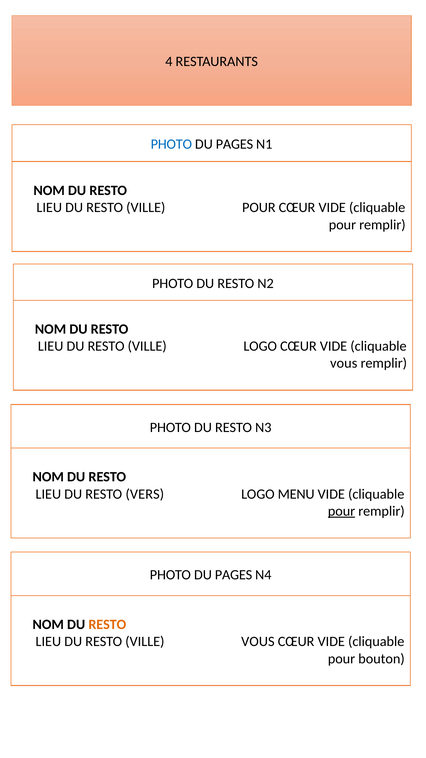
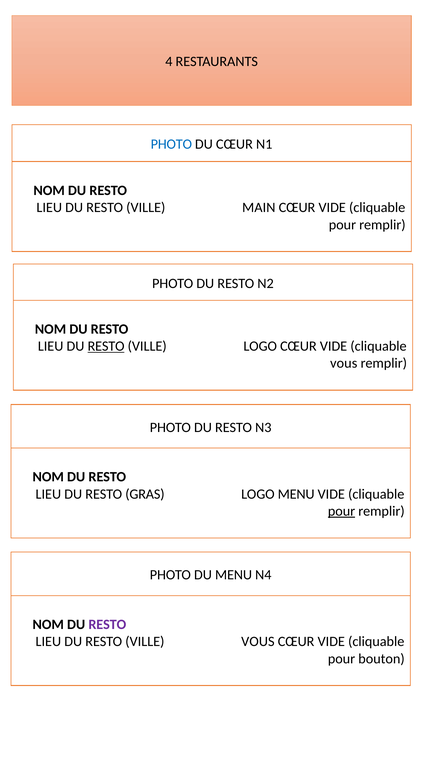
PAGES: PAGES -> CŒUR (234, 144)
VILLE POUR: POUR -> MAIN (259, 207)
RESTO underline: none -> present (106, 346)
VERS: VERS -> GRAS (145, 494)
PAGES: PAGES -> MENU (234, 574)
RESTO colour: orange -> purple (107, 624)
